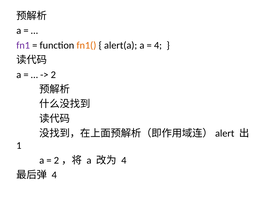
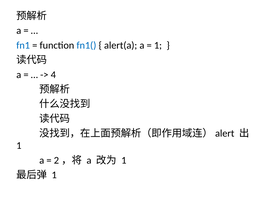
fn1 colour: purple -> blue (23, 45)
fn1( colour: orange -> blue (86, 45)
4: 4 -> 1 (158, 45)
2: 2 -> 4 (53, 75)
4: 4 -> 1 (124, 160)
4: 4 -> 1 (54, 175)
